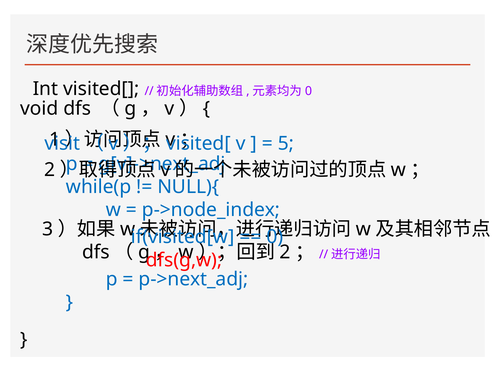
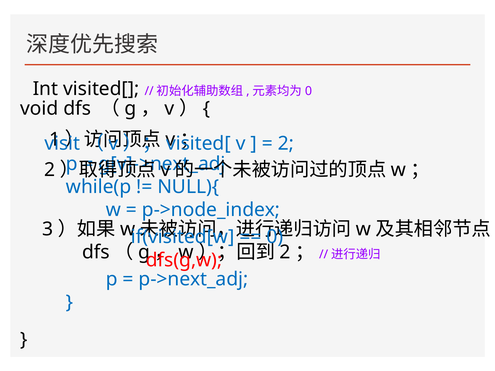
5: 5 -> 2 (286, 144)
